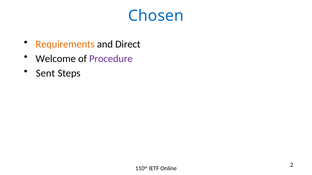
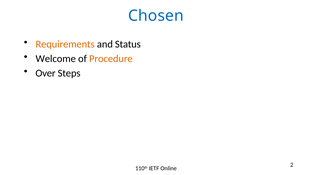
Direct: Direct -> Status (128, 44)
Procedure colour: purple -> orange (111, 59)
Sent: Sent -> Over (46, 73)
